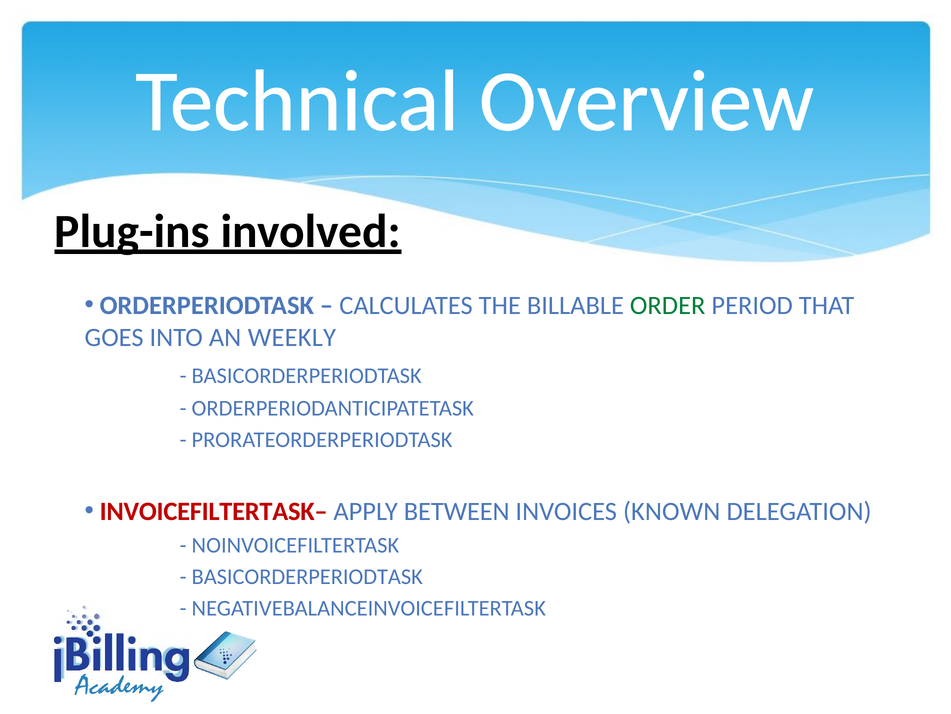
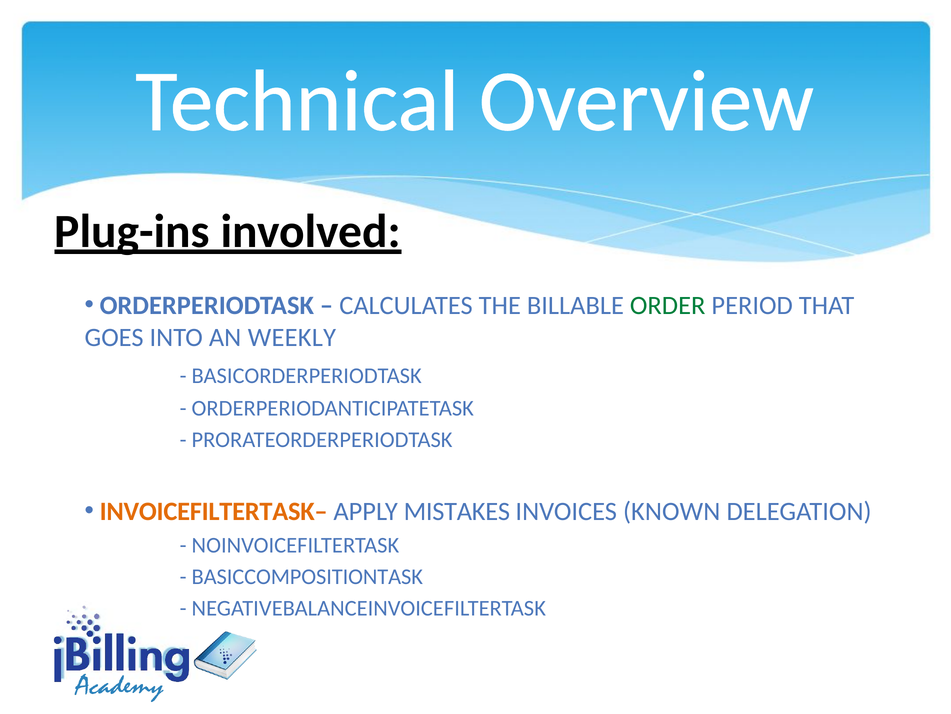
INVOICEFILTERTASK– colour: red -> orange (214, 511)
BETWEEN: BETWEEN -> MISTAKES (457, 511)
BASICORDERPERIODTASK: BASICORDERPERIODTASK -> BASICCOMPOSITIONTASK (307, 576)
